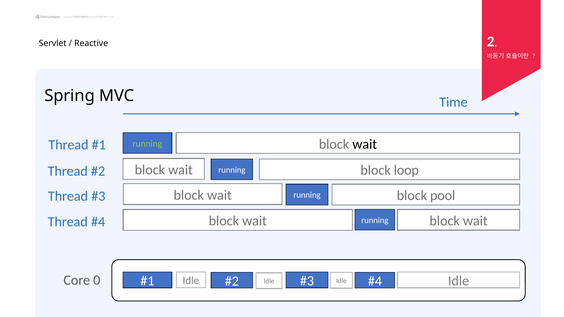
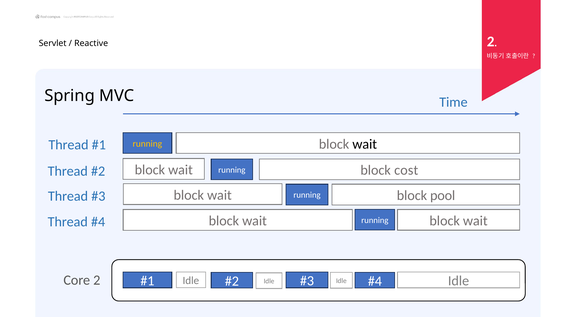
running colour: light green -> yellow (147, 144)
loop: loop -> cost (406, 170)
Core 0: 0 -> 2 (97, 280)
